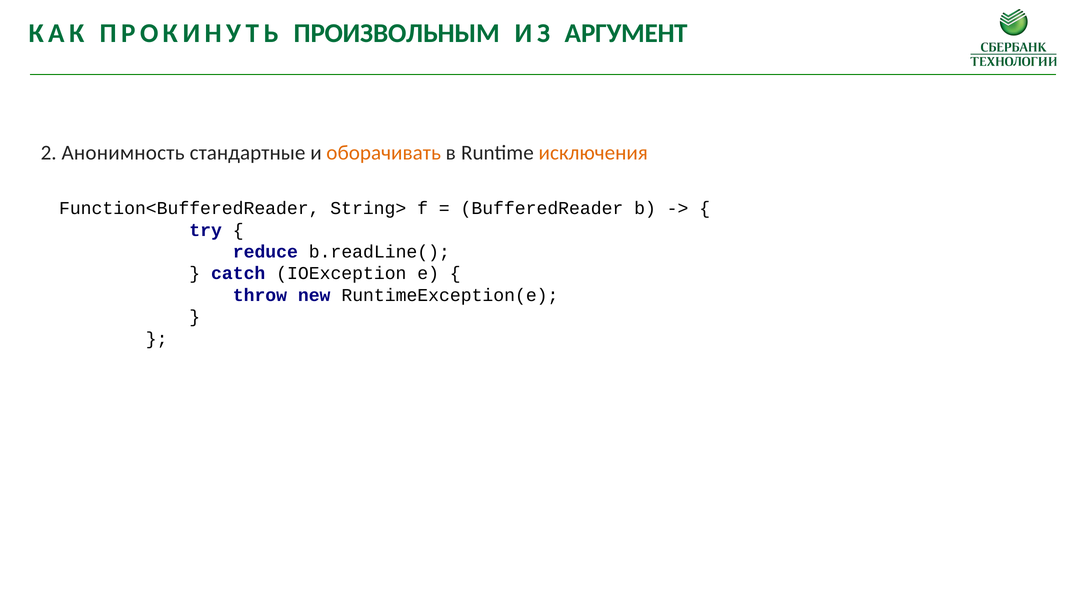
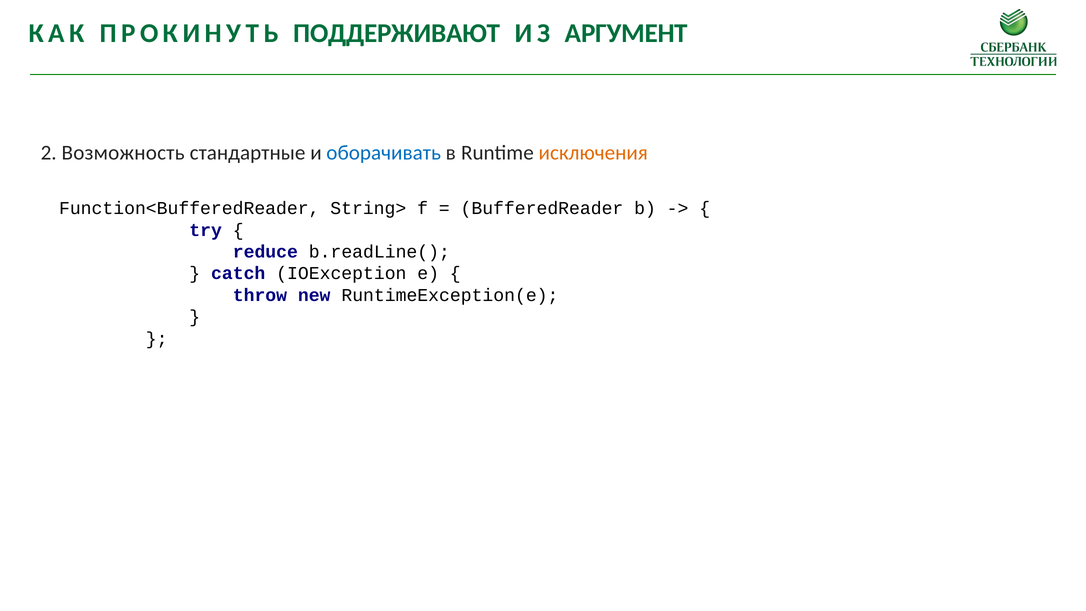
ПРОИЗВОЛЬНЫМ: ПРОИЗВОЛЬНЫМ -> ПОДДЕРЖИВАЮТ (397, 33)
Анонимность: Анонимность -> Возможность (123, 153)
оборачивать colour: orange -> blue (384, 153)
